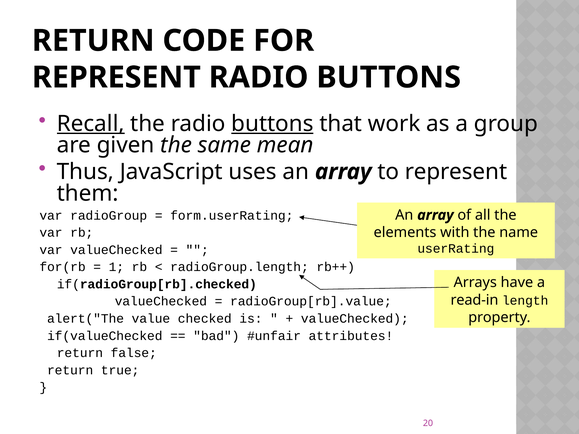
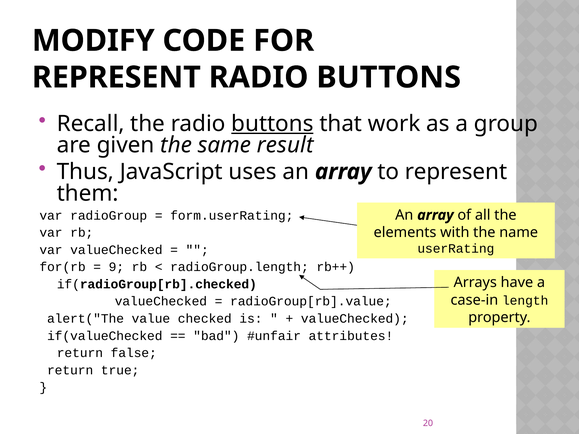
RETURN: RETURN -> MODIFY (93, 41)
Recall underline: present -> none (91, 124)
mean: mean -> result (285, 145)
1: 1 -> 9 (116, 267)
read-in: read-in -> case-in (474, 300)
